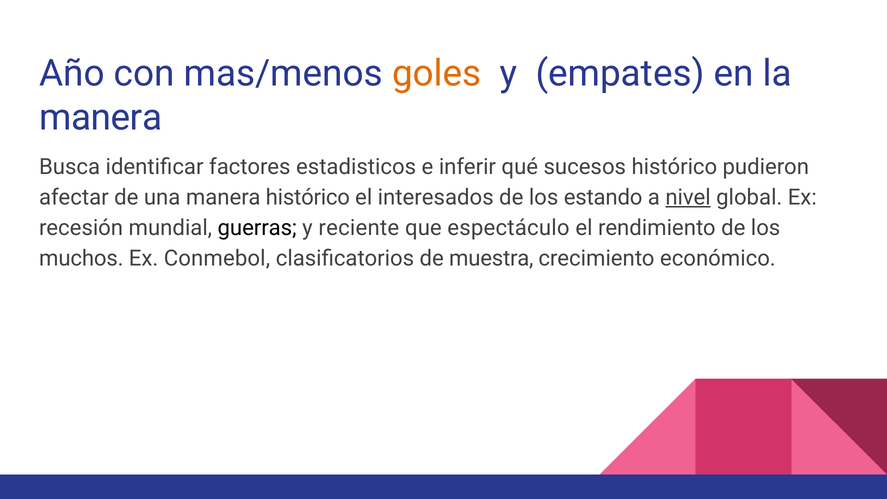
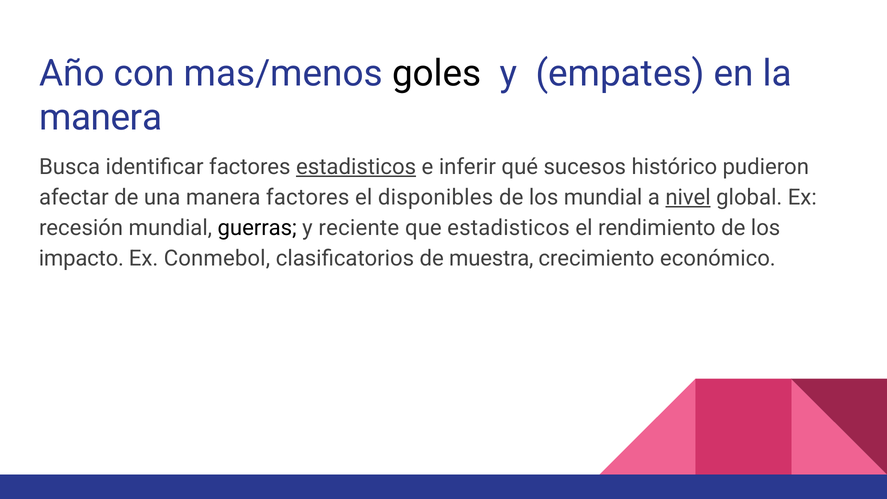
goles colour: orange -> black (437, 73)
estadisticos underline: none -> present (356, 167)
manera histórico: histórico -> factores (308, 197)
interesados: interesados -> disponibles (436, 197)
los estando: estando -> mundial (603, 197)
que espectáculo: espectáculo -> estadisticos (508, 228)
muchos: muchos -> impacto (81, 259)
